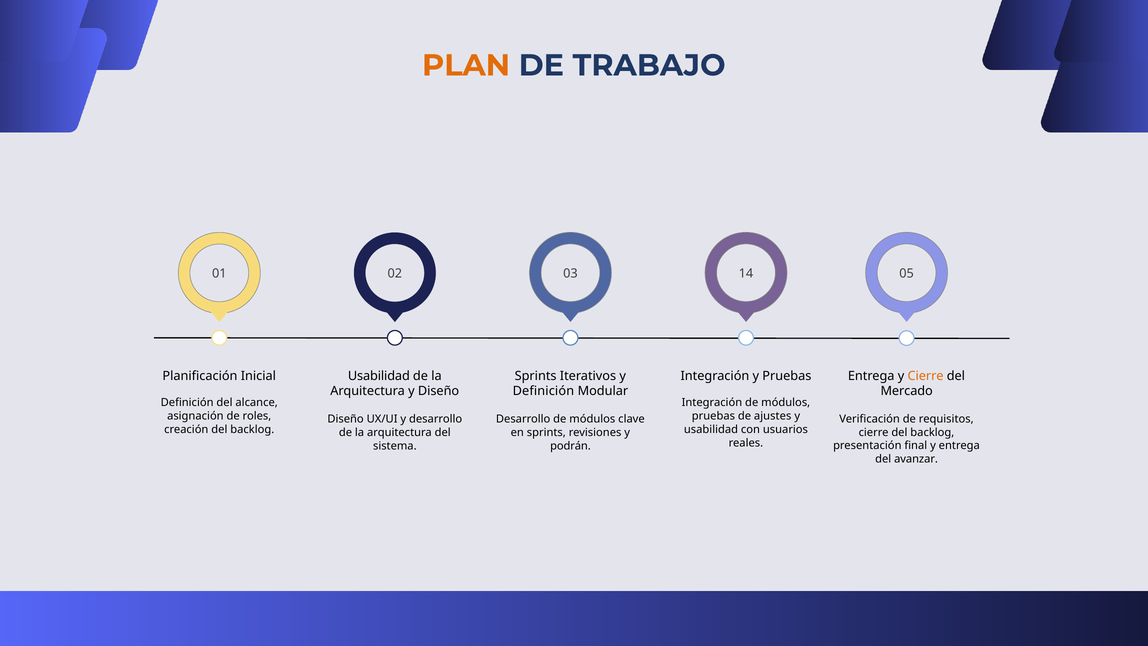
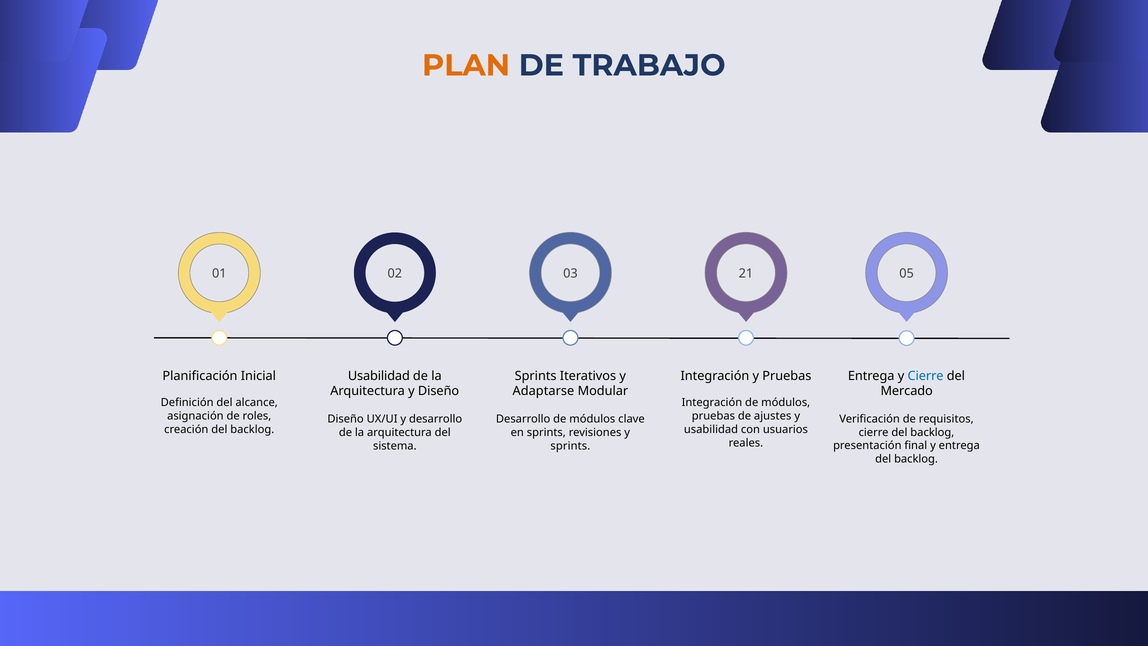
14: 14 -> 21 (746, 274)
Cierre colour: orange -> blue (926, 376)
Definición: Definición -> Adaptarse (543, 391)
podrán: podrán -> sprints (570, 446)
avanzar: avanzar -> backlog (916, 459)
